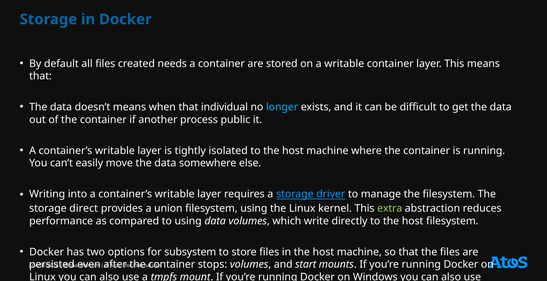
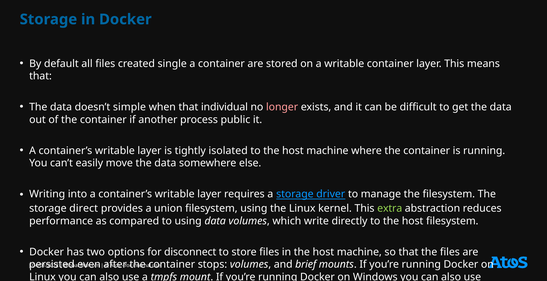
needs: needs -> single (172, 64)
doesn’t means: means -> simple (129, 107)
longer colour: light blue -> pink (282, 107)
subsystem: subsystem -> disconnect (190, 252)
start: start -> brief (306, 265)
